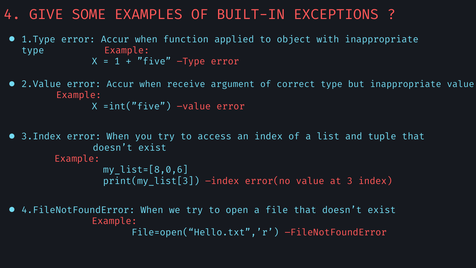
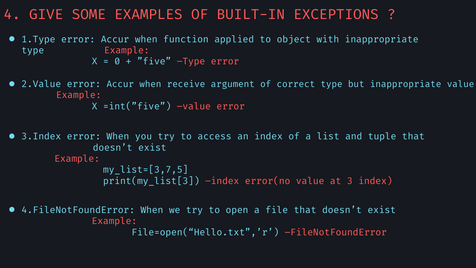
1: 1 -> 0 (117, 62)
my_list=[8,0,6: my_list=[8,0,6 -> my_list=[3,7,5 (146, 170)
